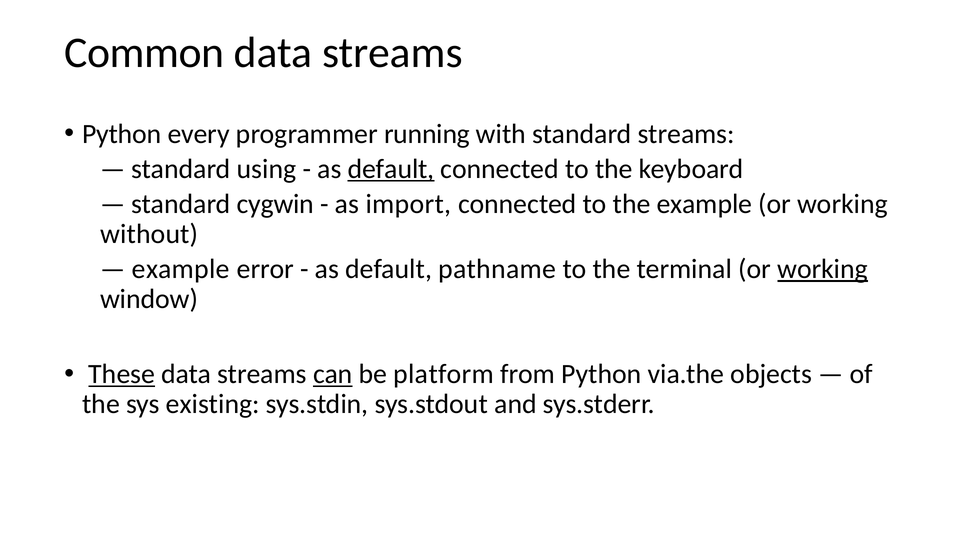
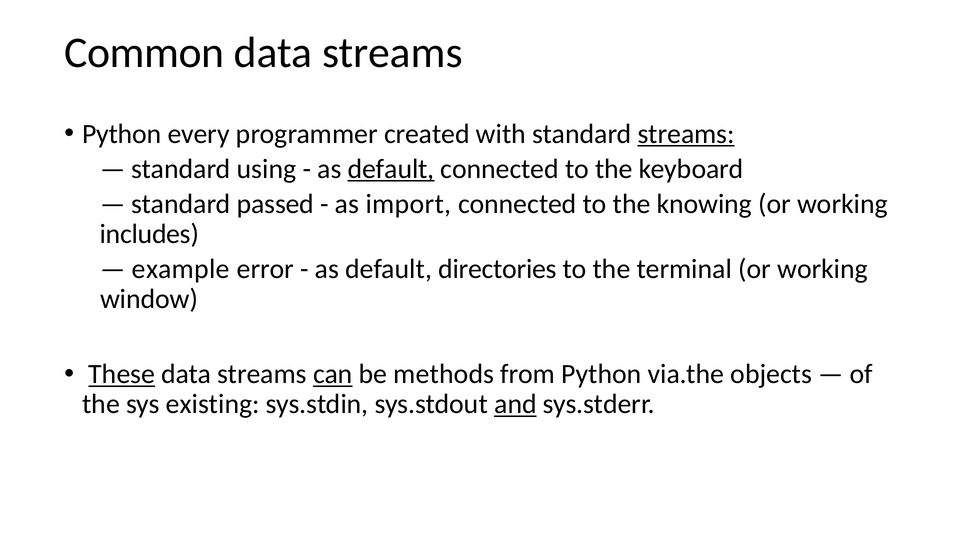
running: running -> created (427, 134)
streams underline: none -> present (686, 134)
cygwin: cygwin -> passed (275, 204)
the example: example -> knowing (704, 204)
without: without -> includes (149, 234)
pathname: pathname -> directories (497, 269)
working underline: present -> none (823, 269)
platform: platform -> methods (444, 374)
and underline: none -> present (515, 404)
